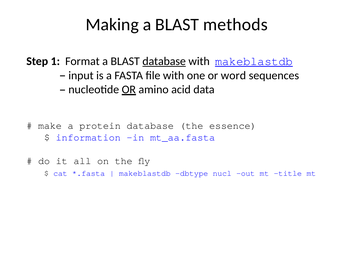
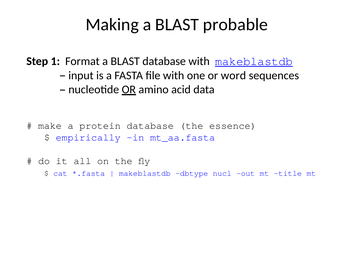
methods: methods -> probable (235, 25)
database underline: present -> none (164, 62)
information: information -> empirically (88, 138)
